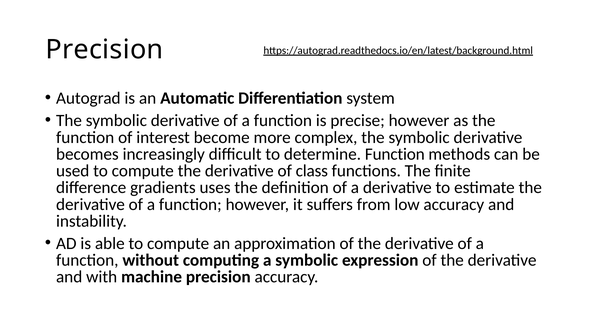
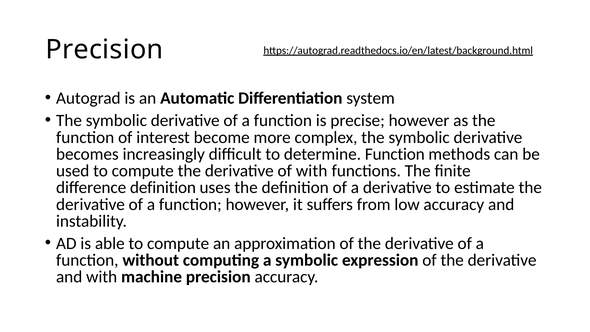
of class: class -> with (312, 171)
difference gradients: gradients -> definition (163, 188)
